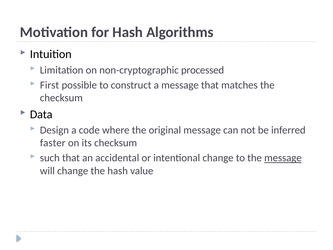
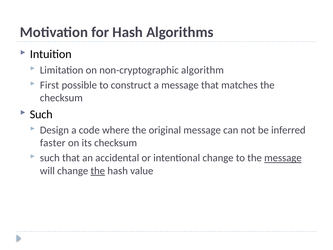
processed: processed -> algorithm (202, 70)
Data: Data -> Such (41, 114)
the underline: none -> present (98, 171)
